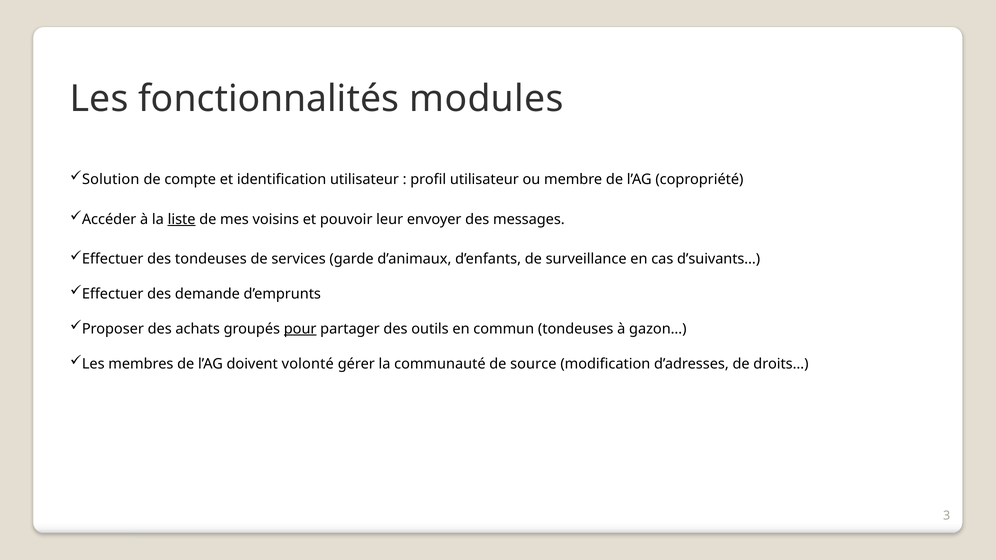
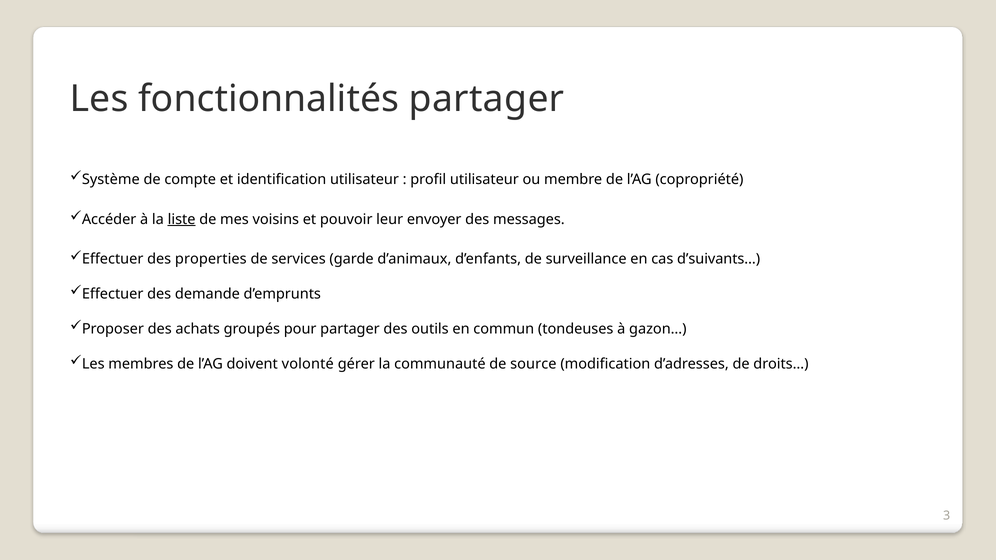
fonctionnalités modules: modules -> partager (487, 99)
Solution: Solution -> Système (111, 180)
des tondeuses: tondeuses -> properties (211, 259)
pour underline: present -> none (300, 329)
